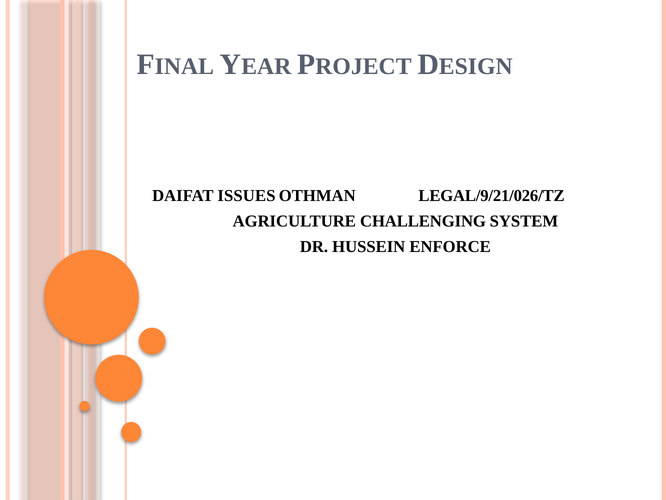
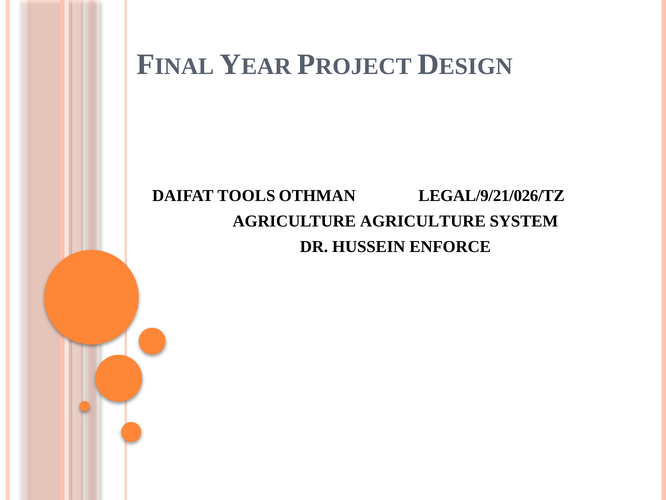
ISSUES: ISSUES -> TOOLS (246, 196)
AGRICULTURE CHALLENGING: CHALLENGING -> AGRICULTURE (423, 221)
